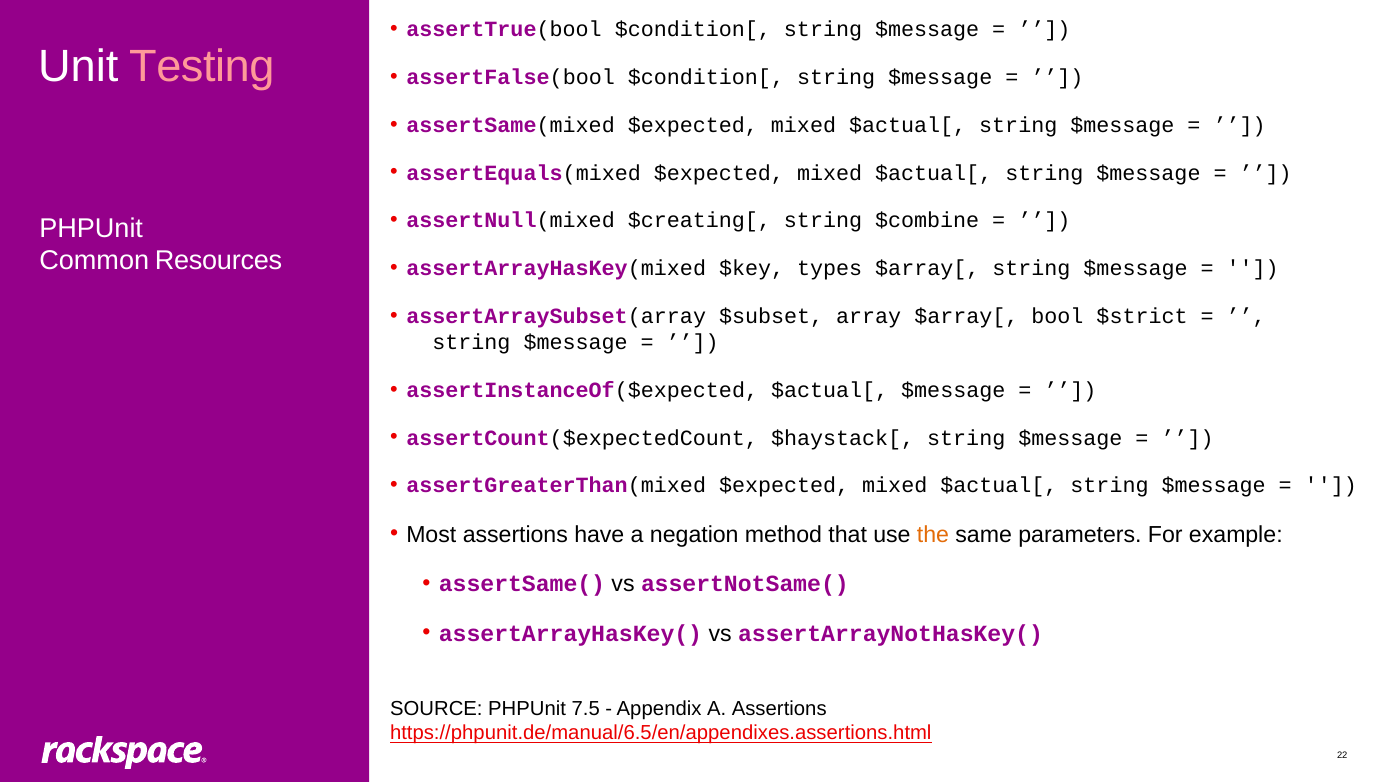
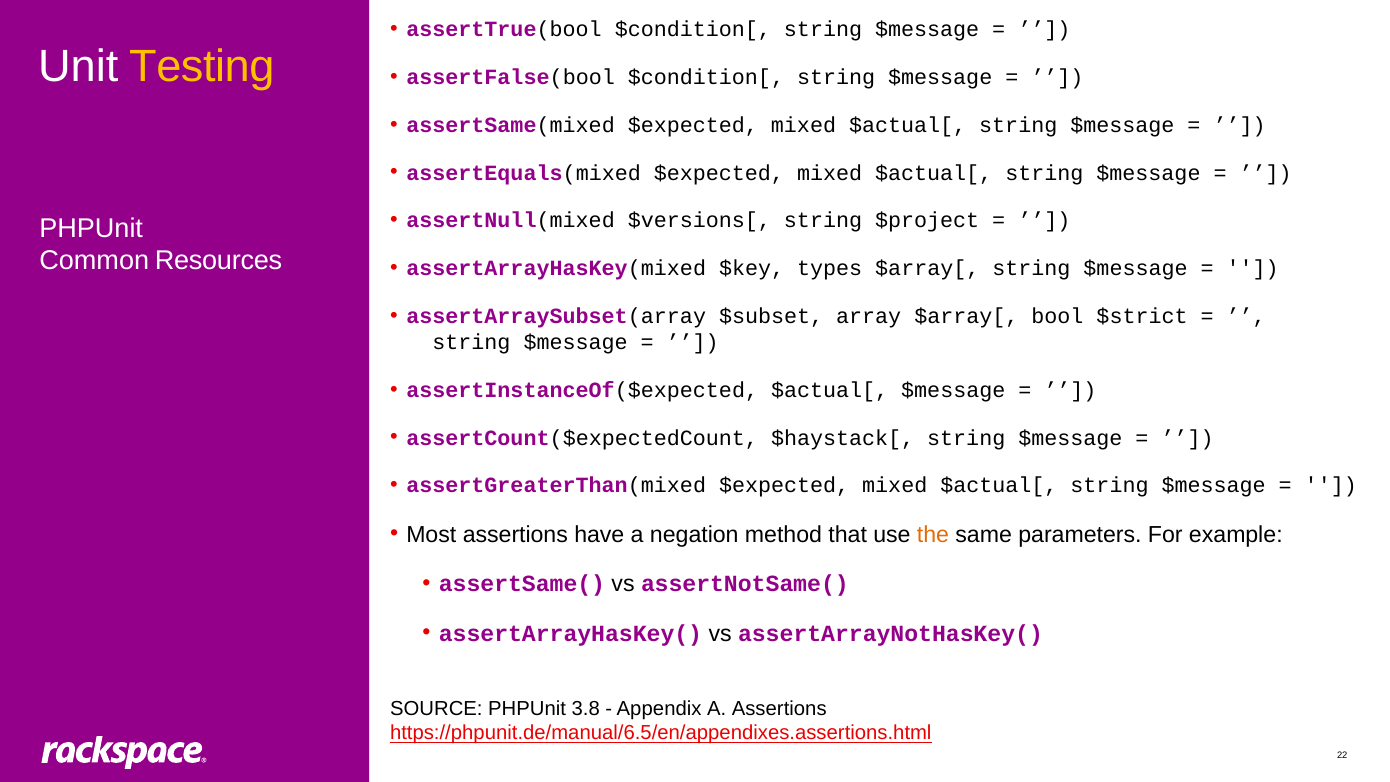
Testing colour: pink -> yellow (202, 66)
$creating[: $creating[ -> $versions[ (699, 221)
$combine: $combine -> $project (927, 221)
7.5: 7.5 -> 3.8 (586, 709)
